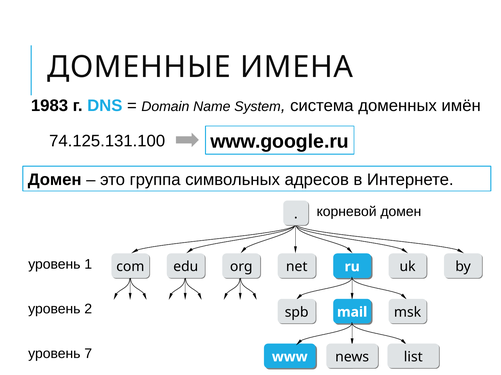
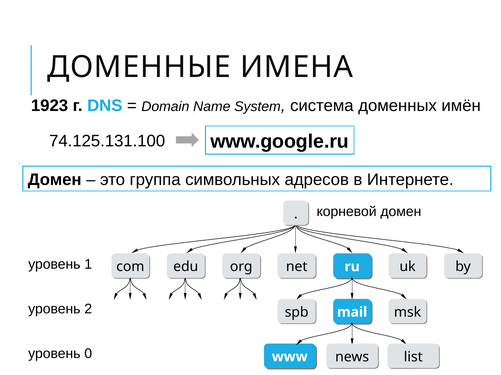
1983: 1983 -> 1923 (50, 106)
7: 7 -> 0 (88, 354)
